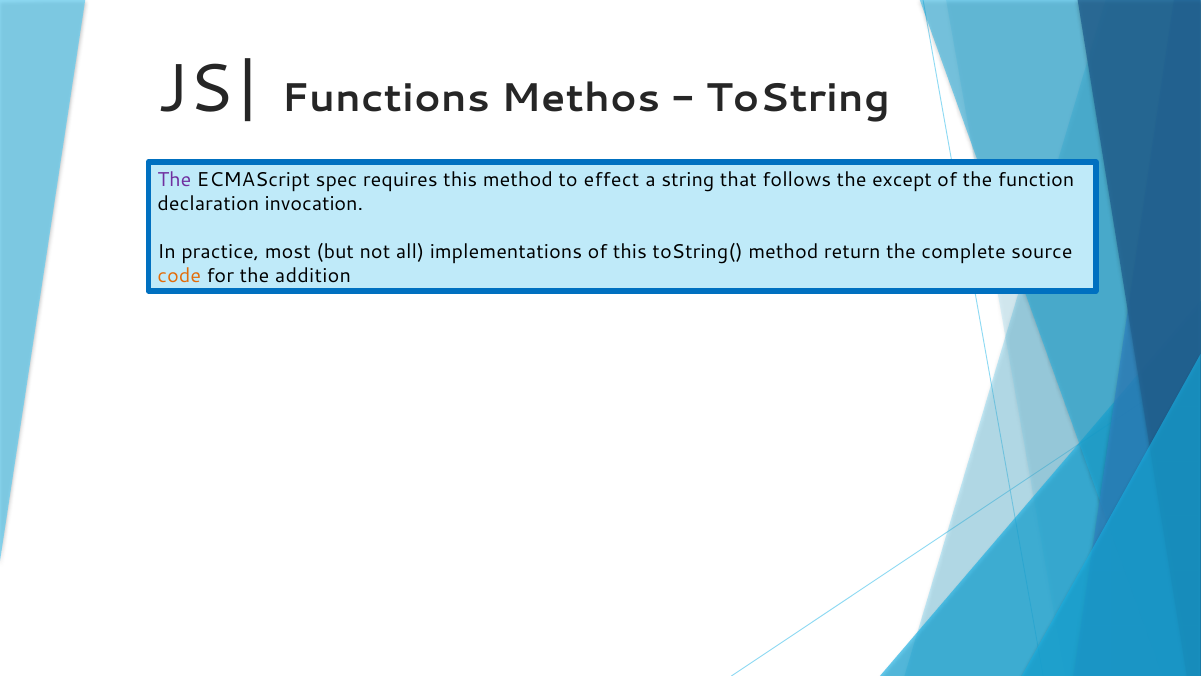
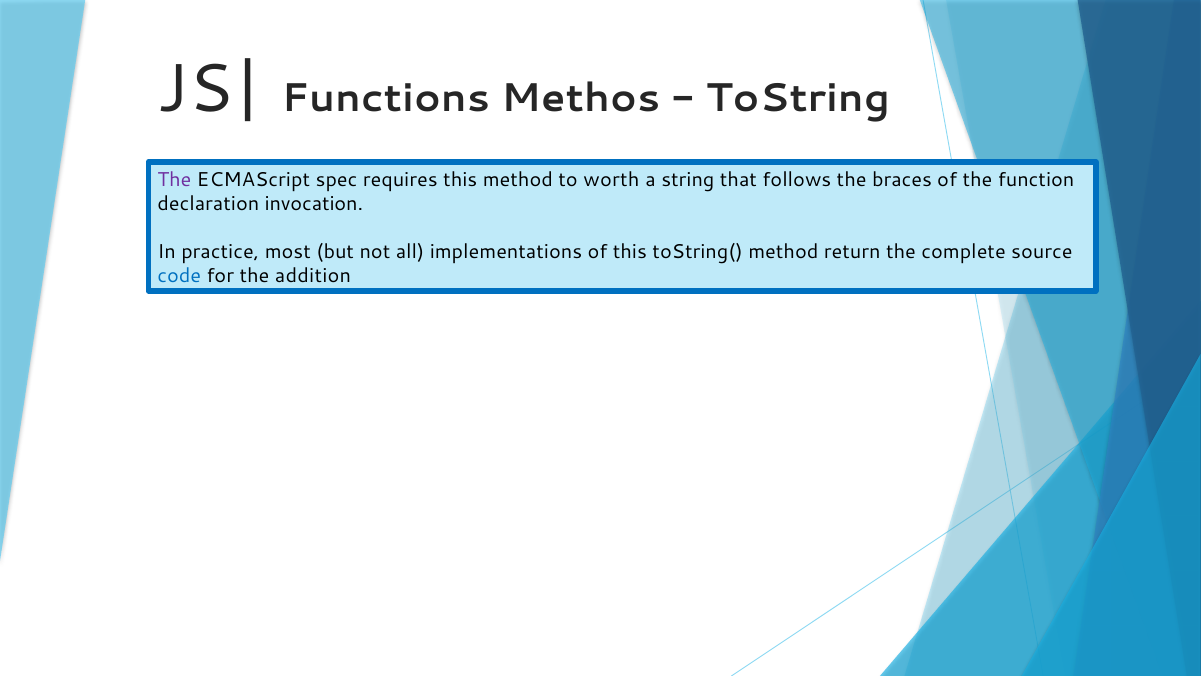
effect: effect -> worth (611, 180)
except: except -> braces (902, 180)
code colour: orange -> blue (179, 276)
